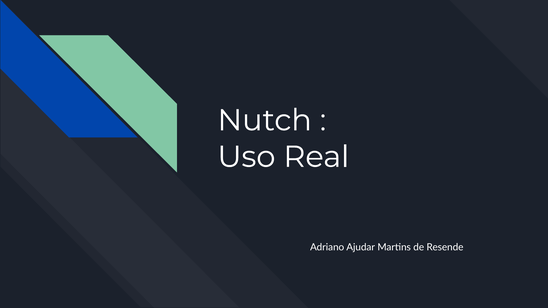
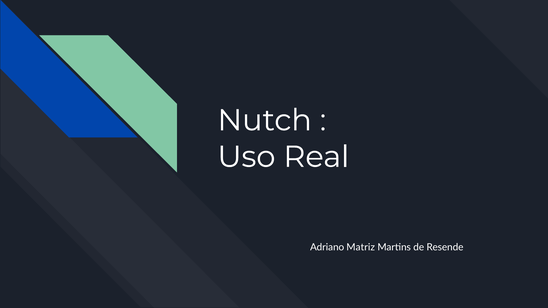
Ajudar: Ajudar -> Matriz (361, 247)
